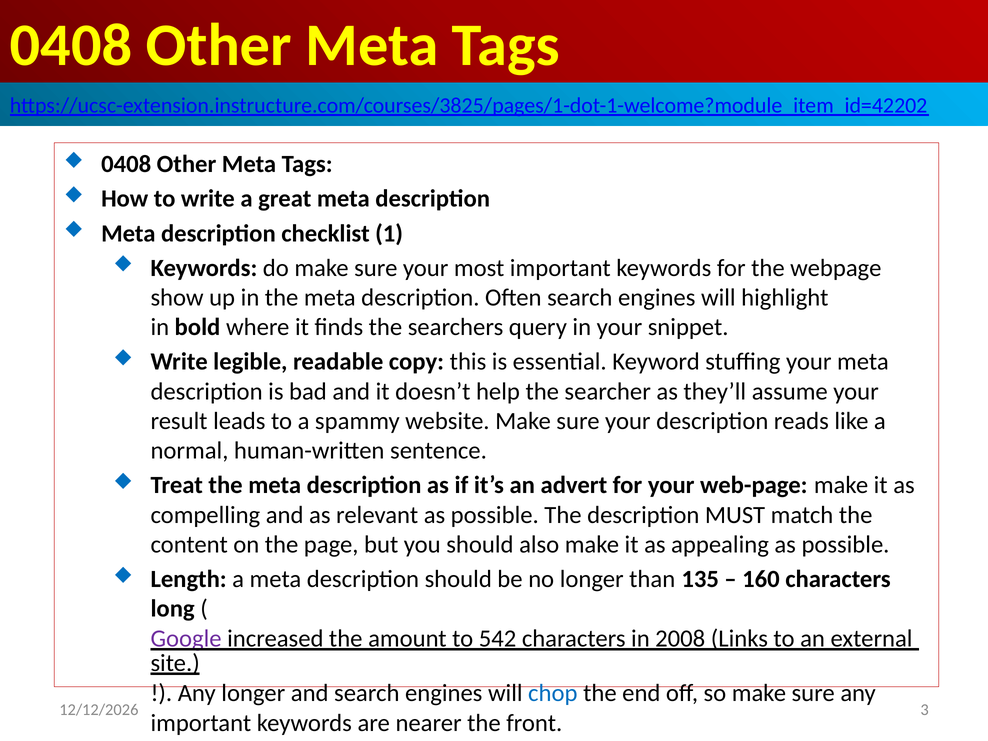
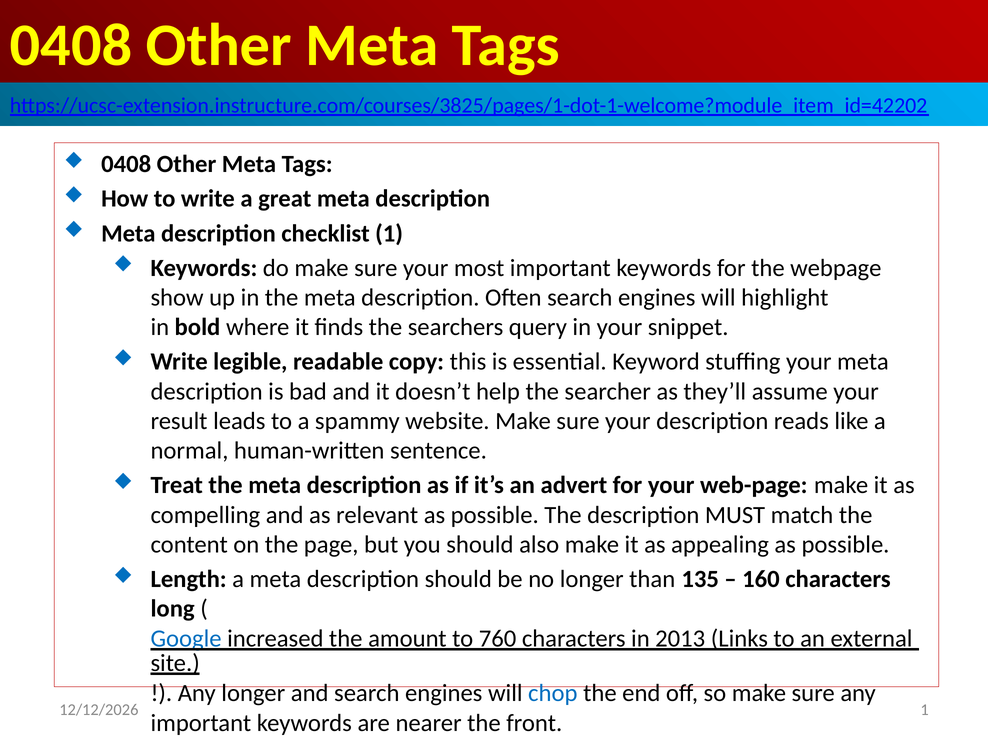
Google colour: purple -> blue (186, 638)
542: 542 -> 760 (498, 638)
2008: 2008 -> 2013 (680, 638)
3: 3 -> 1 (925, 710)
